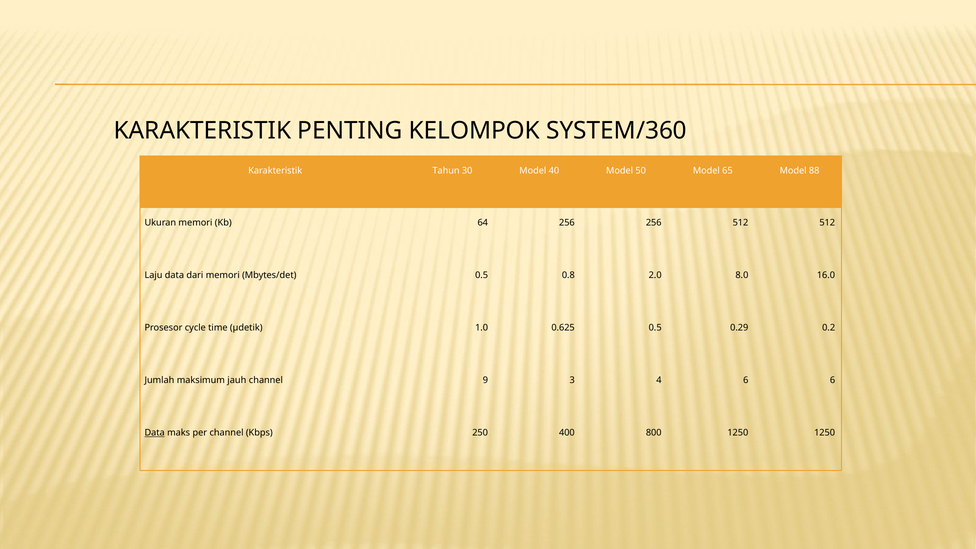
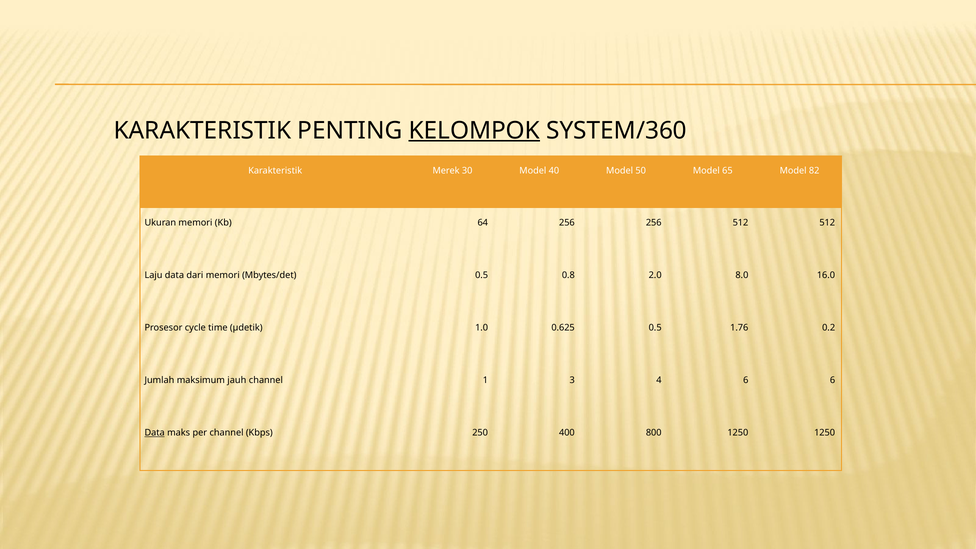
KELOMPOK underline: none -> present (474, 130)
Tahun: Tahun -> Merek (446, 170)
88: 88 -> 82 (814, 170)
0.29: 0.29 -> 1.76 (739, 328)
9: 9 -> 1 (485, 380)
